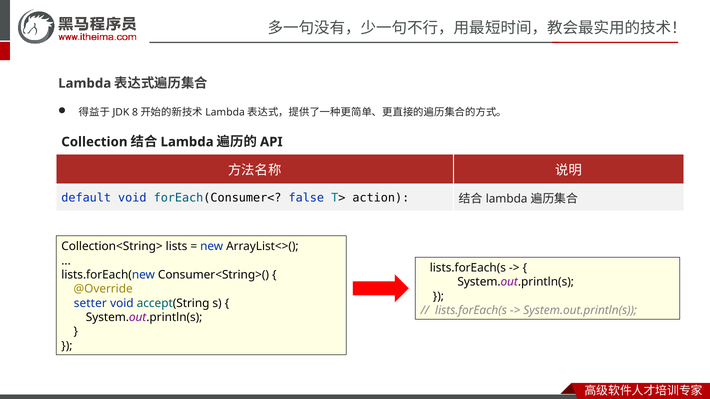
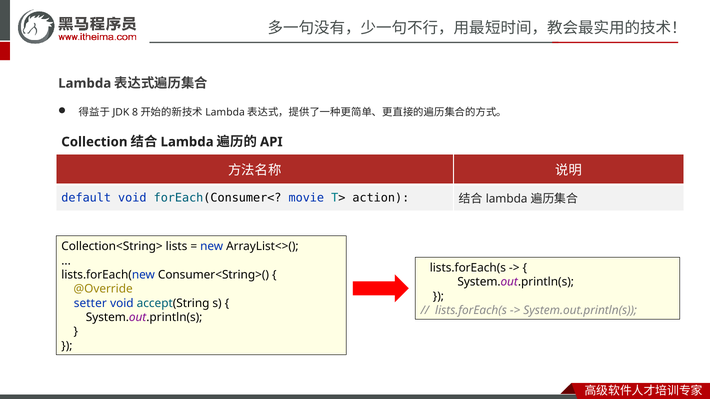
false: false -> movie (306, 198)
